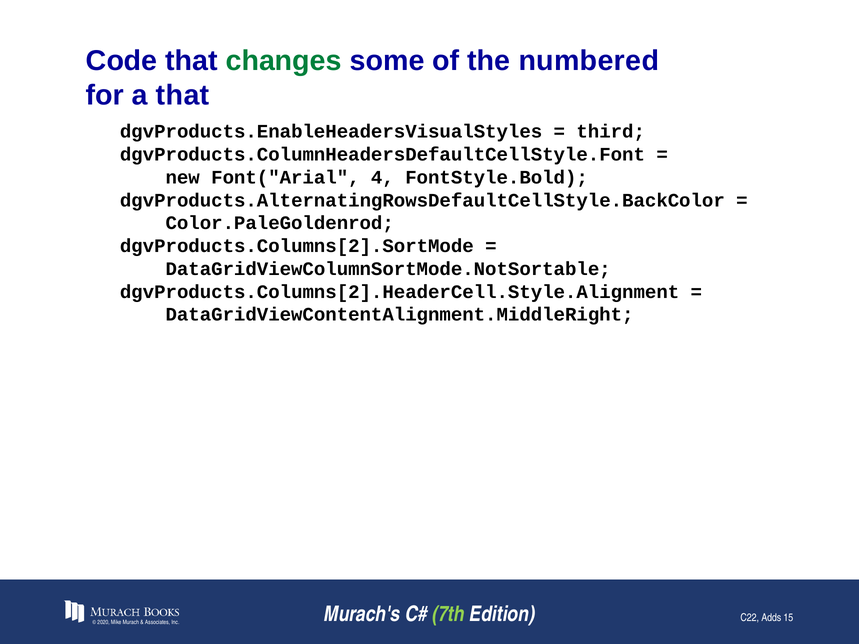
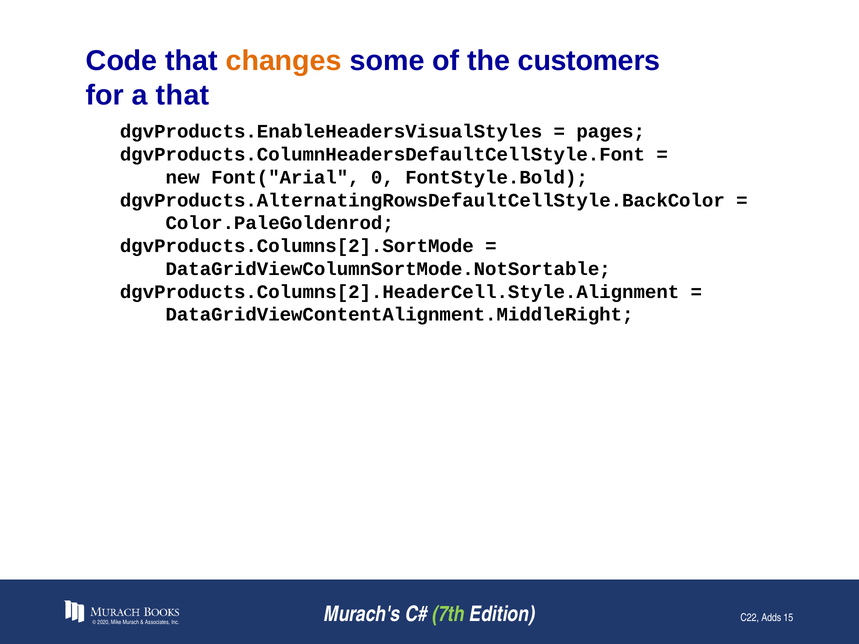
changes colour: green -> orange (284, 61)
numbered: numbered -> customers (589, 61)
third: third -> pages (611, 132)
4: 4 -> 0 (382, 177)
